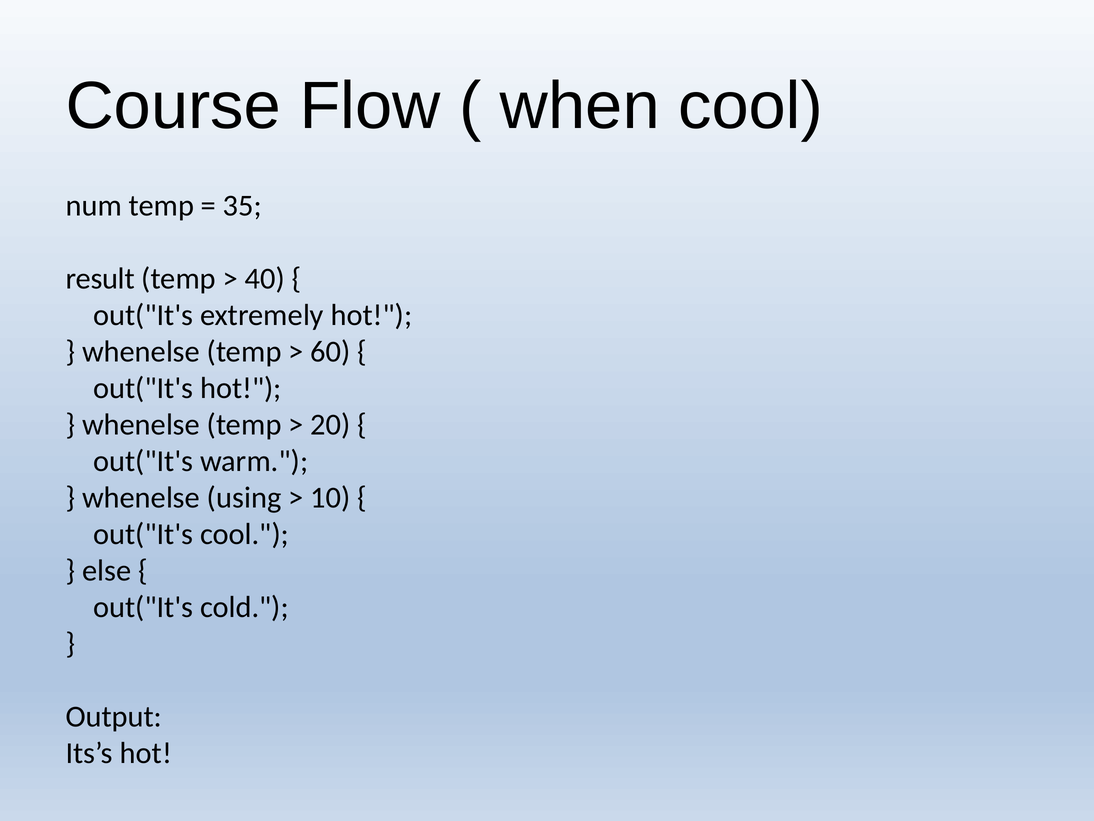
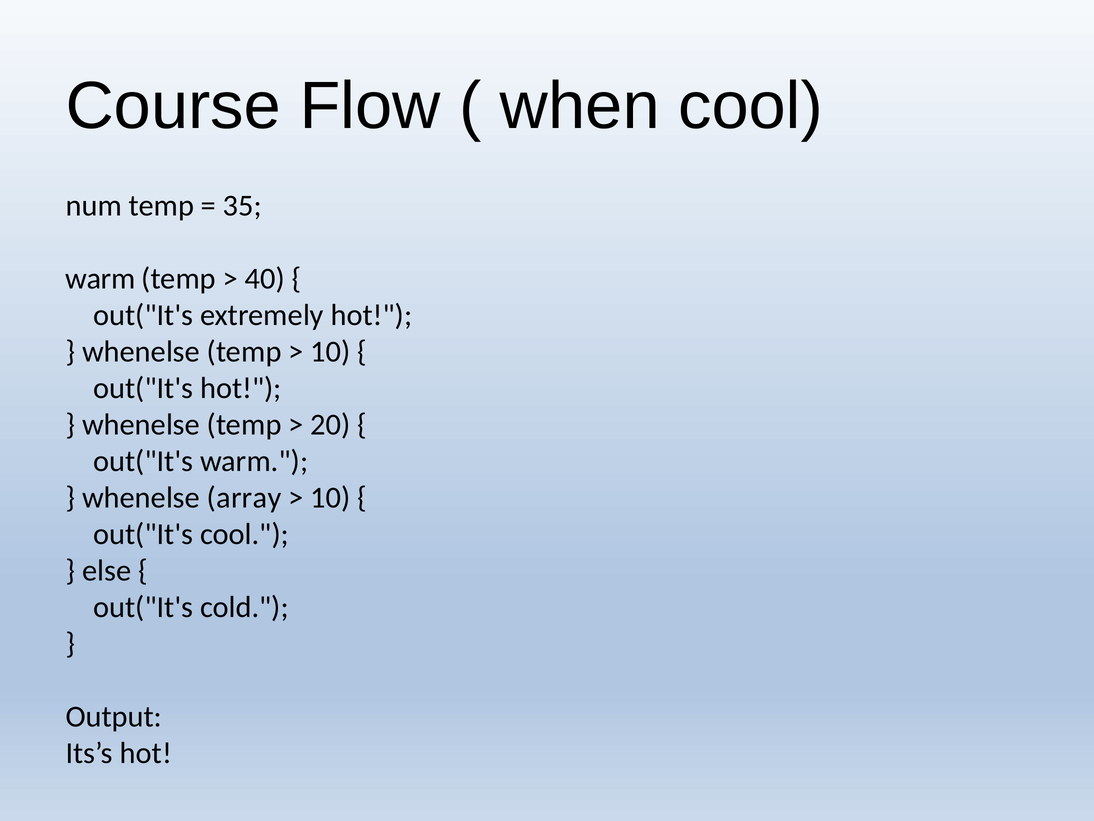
result: result -> warm (100, 278)
60: 60 -> 10 (330, 351)
using: using -> array (244, 497)
